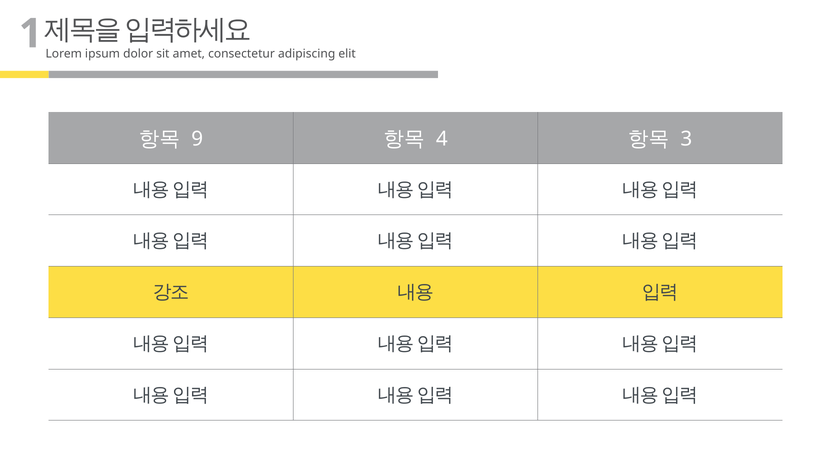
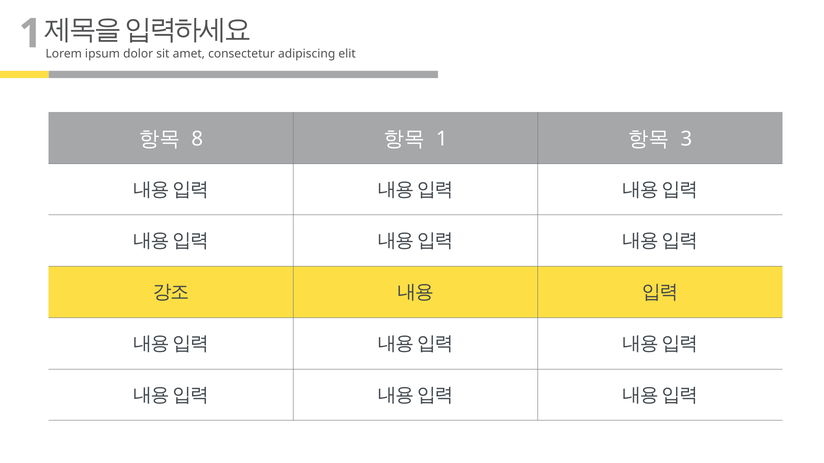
9: 9 -> 8 (197, 139)
4: 4 -> 1 (442, 139)
